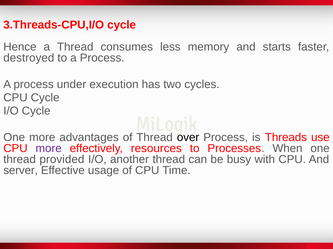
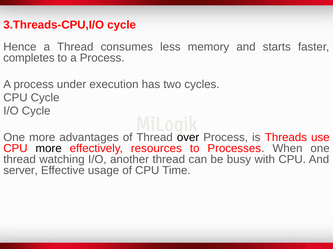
destroyed: destroyed -> completes (29, 58)
more colour: purple -> black (49, 149)
provided: provided -> watching (62, 160)
